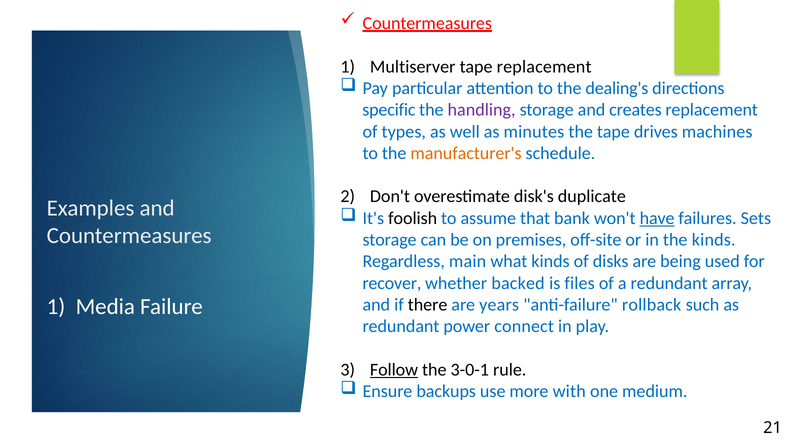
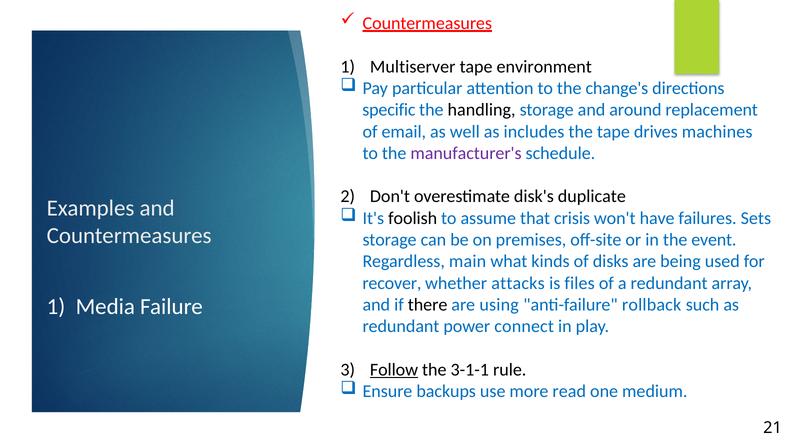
tape replacement: replacement -> environment (544, 67)
dealing's: dealing's -> change's (617, 88)
handling colour: purple -> black (482, 110)
creates: creates -> around (635, 110)
types: types -> email (404, 132)
minutes: minutes -> includes (534, 132)
manufacturer's colour: orange -> purple (466, 153)
bank: bank -> crisis (572, 218)
have underline: present -> none (657, 218)
the kinds: kinds -> event (714, 240)
backed: backed -> attacks (518, 283)
years: years -> using (499, 305)
3-0-1: 3-0-1 -> 3-1-1 (470, 370)
with: with -> read (569, 392)
